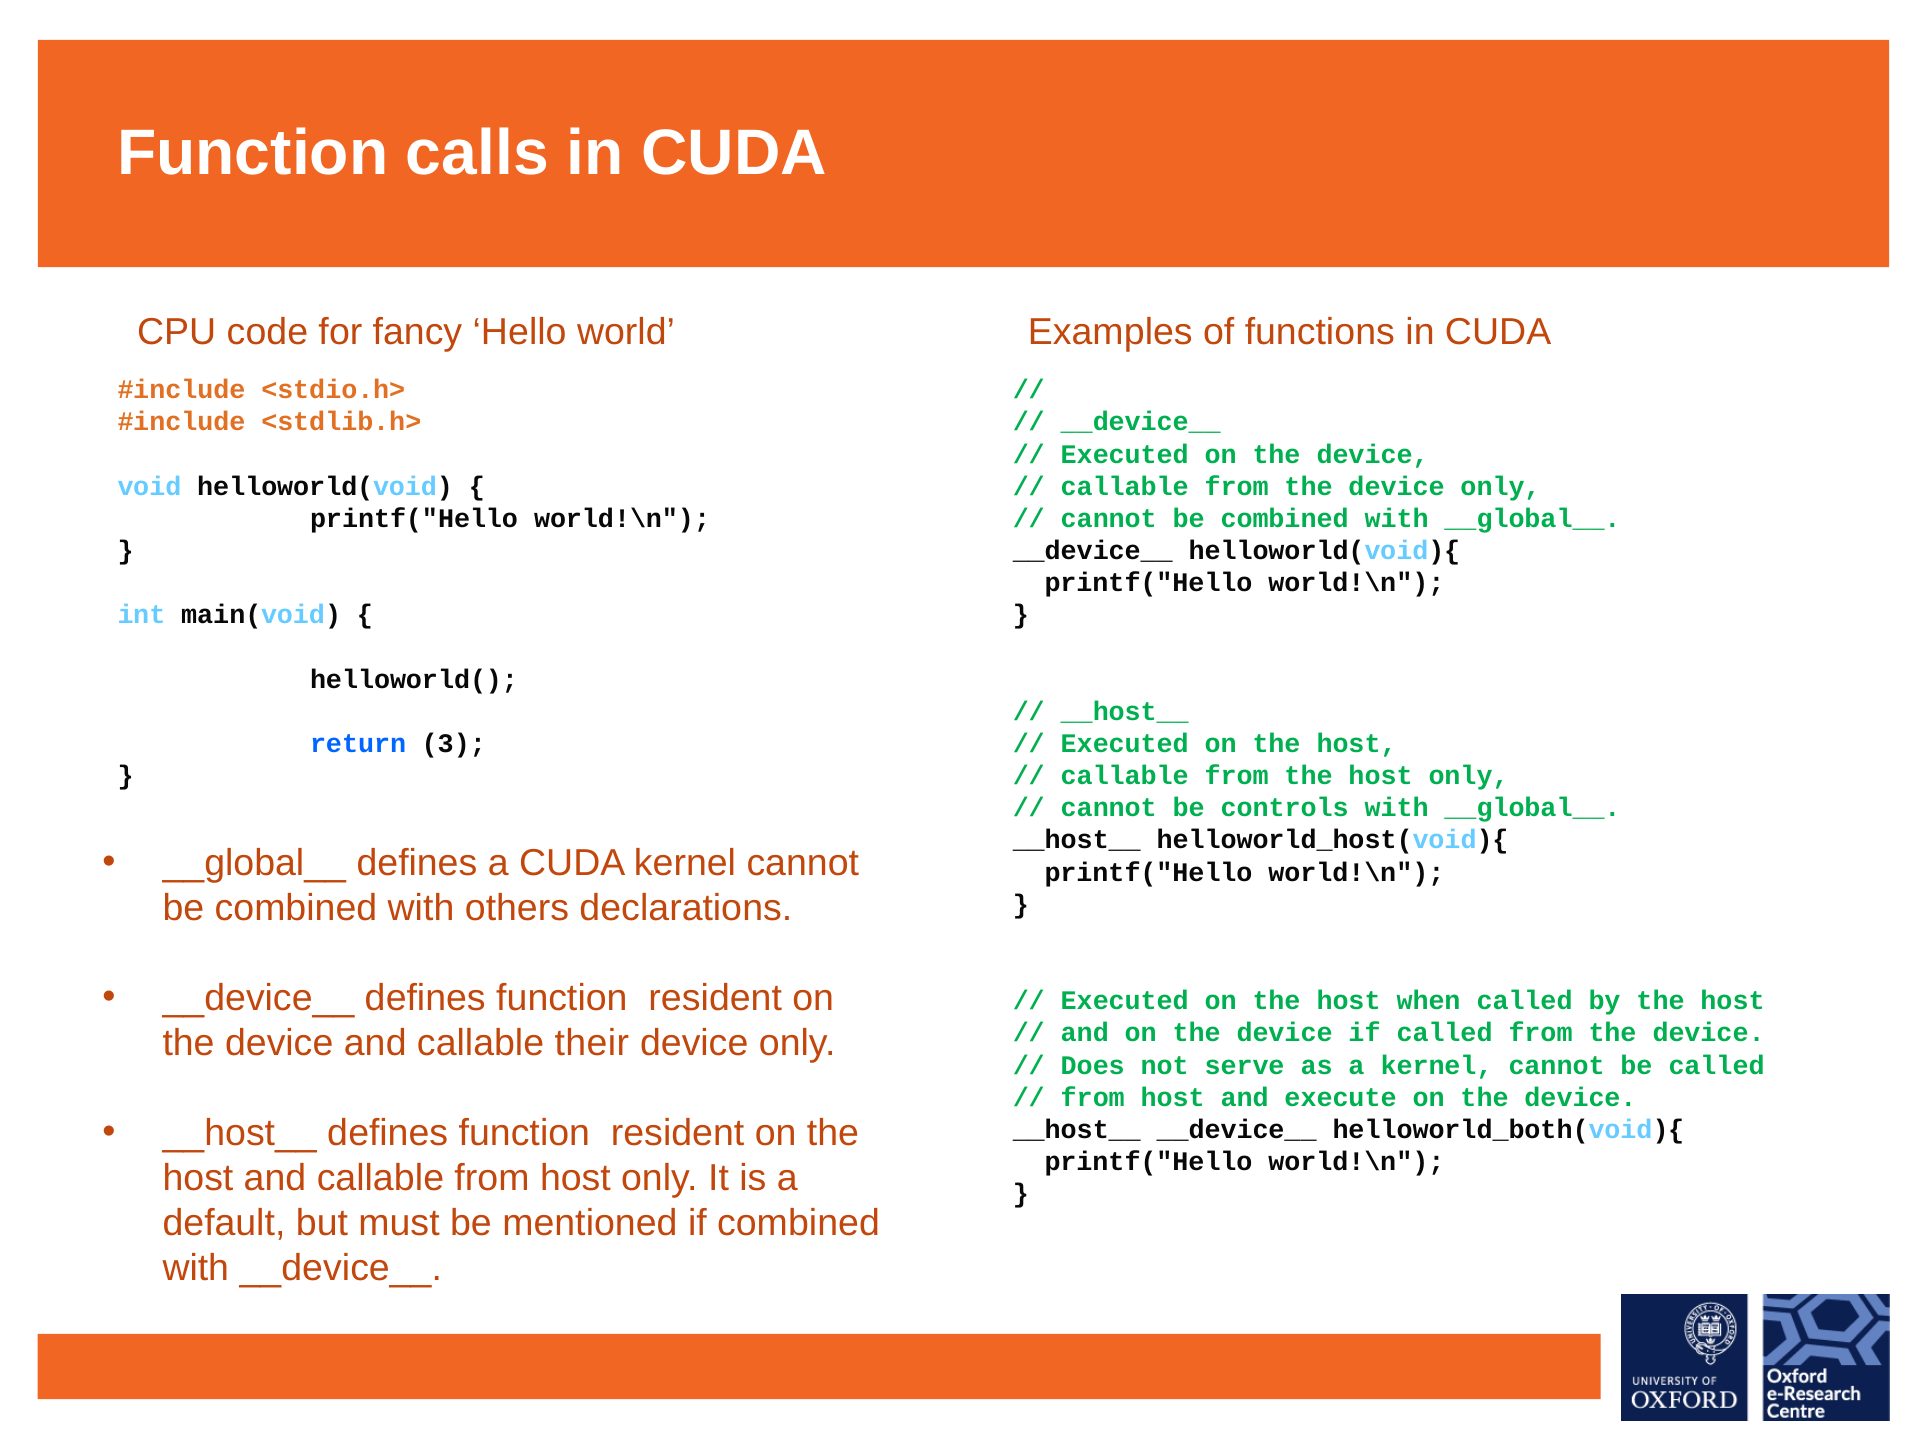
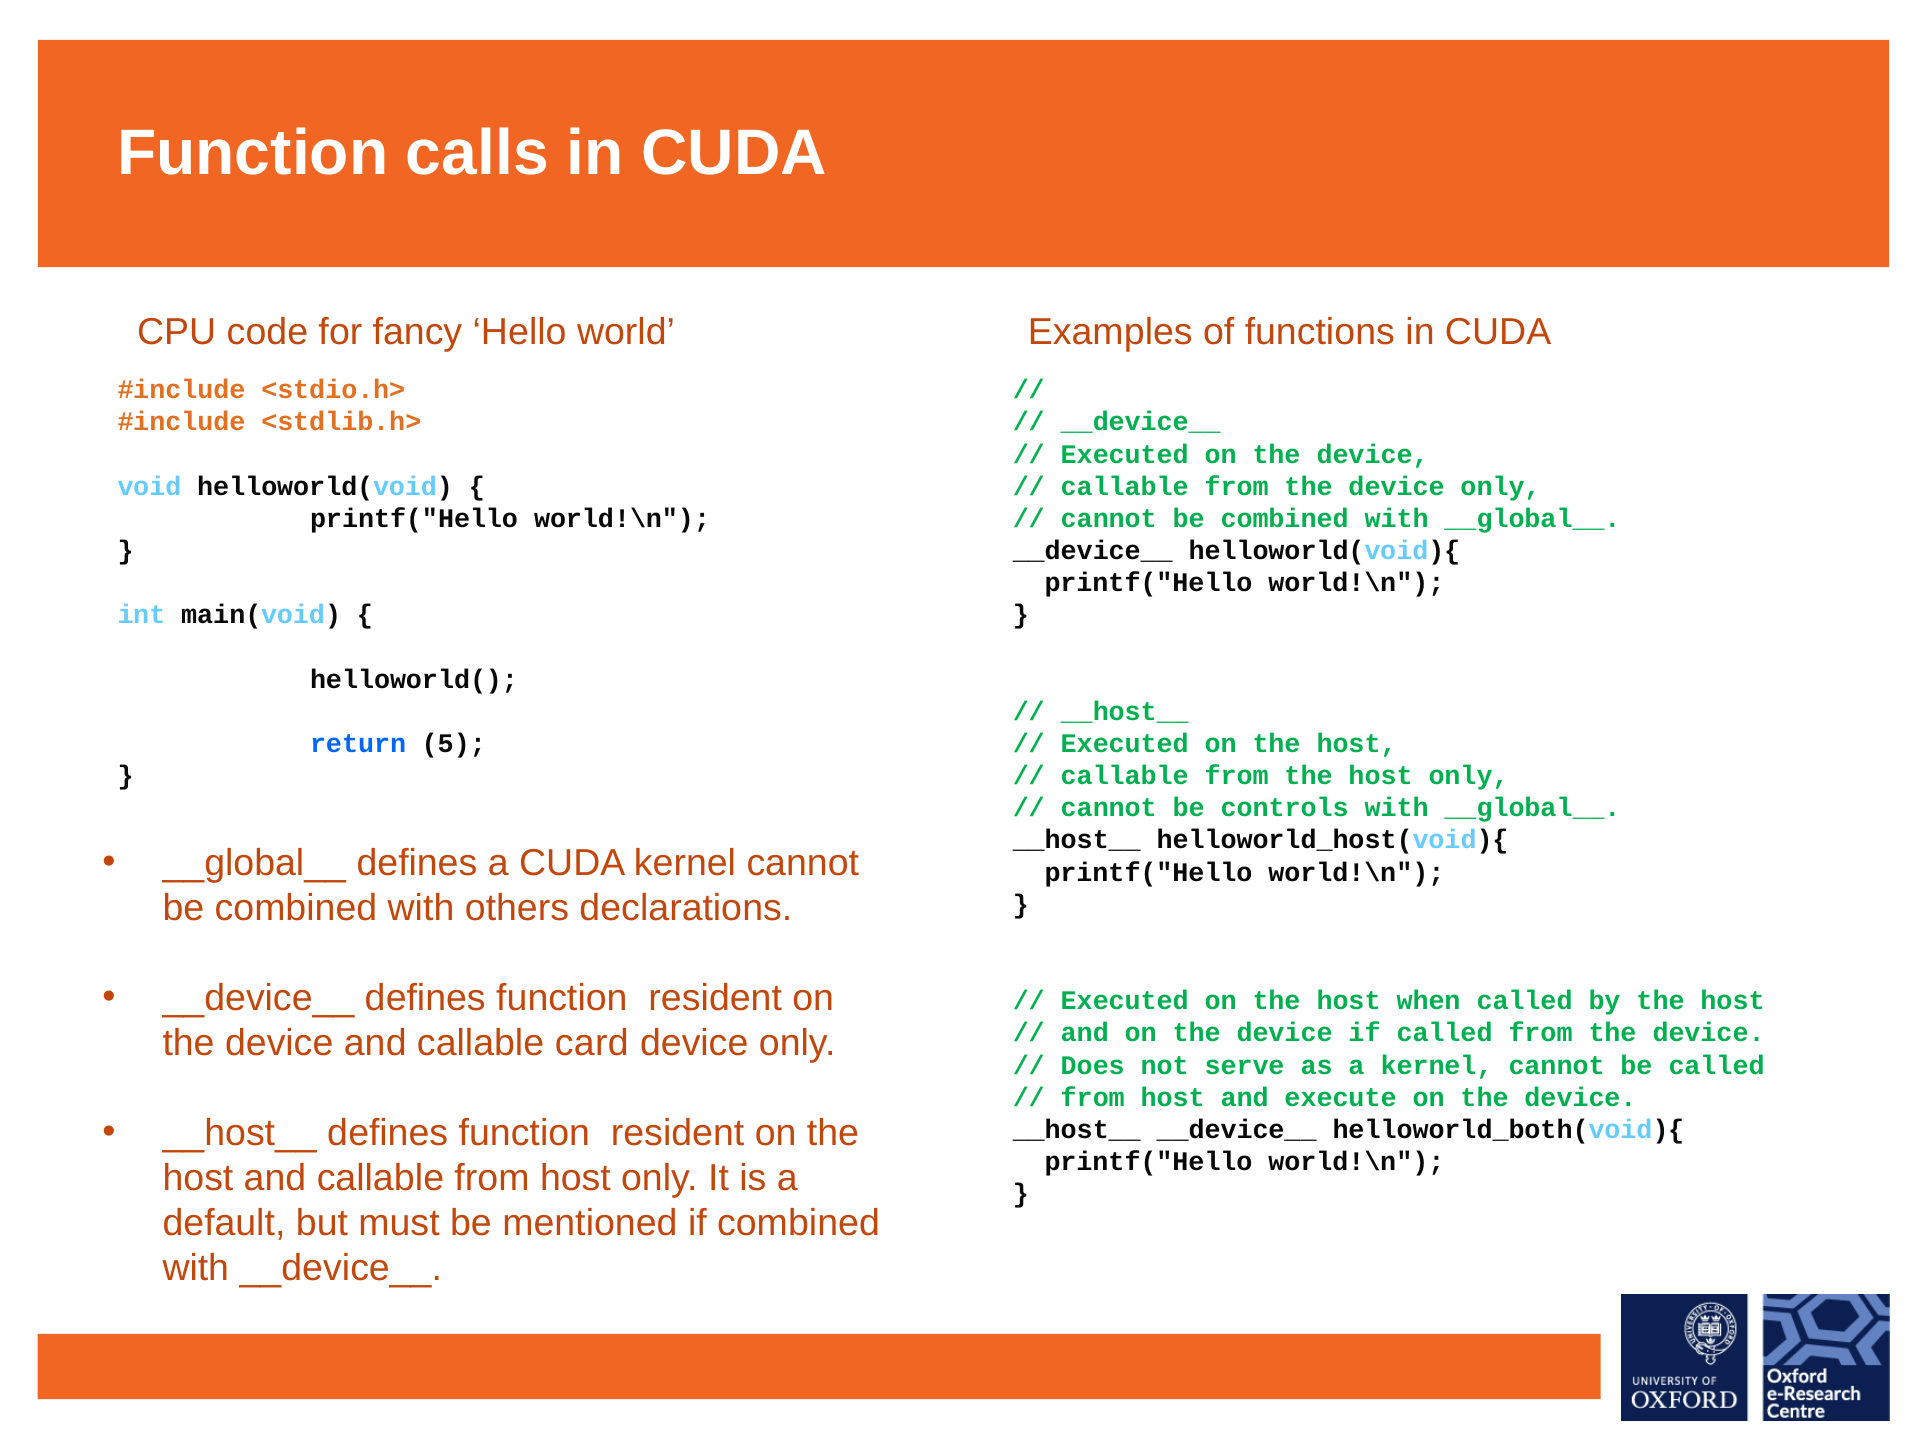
3: 3 -> 5 (454, 744)
their: their -> card (592, 1043)
